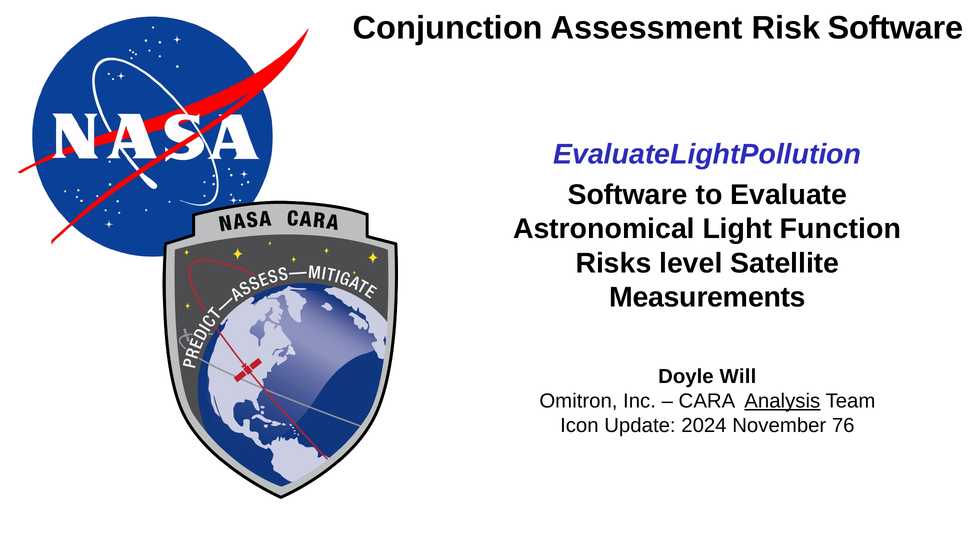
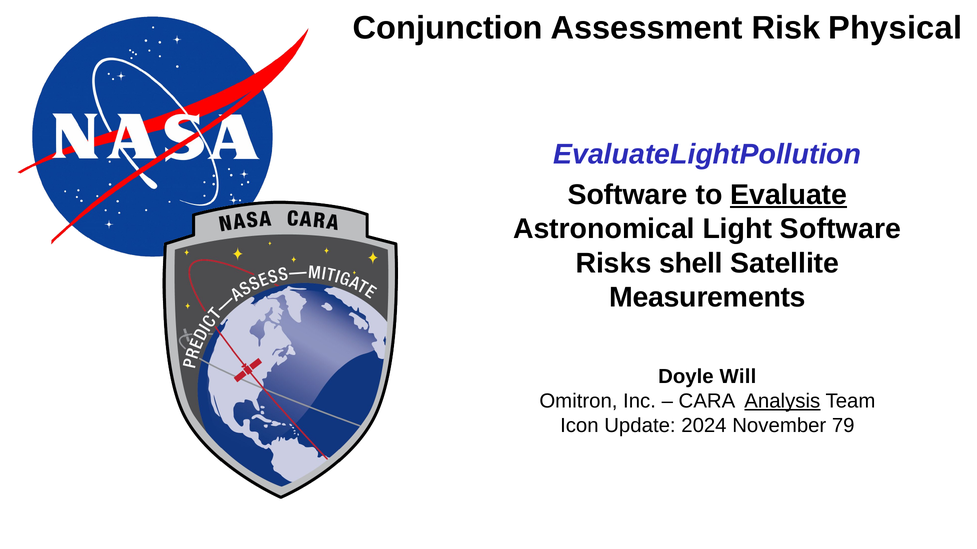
Software: Software -> Physical (895, 28)
Evaluate underline: none -> present (789, 195)
Light Function: Function -> Software (841, 229)
level: level -> shell (691, 263)
76: 76 -> 79 (843, 426)
